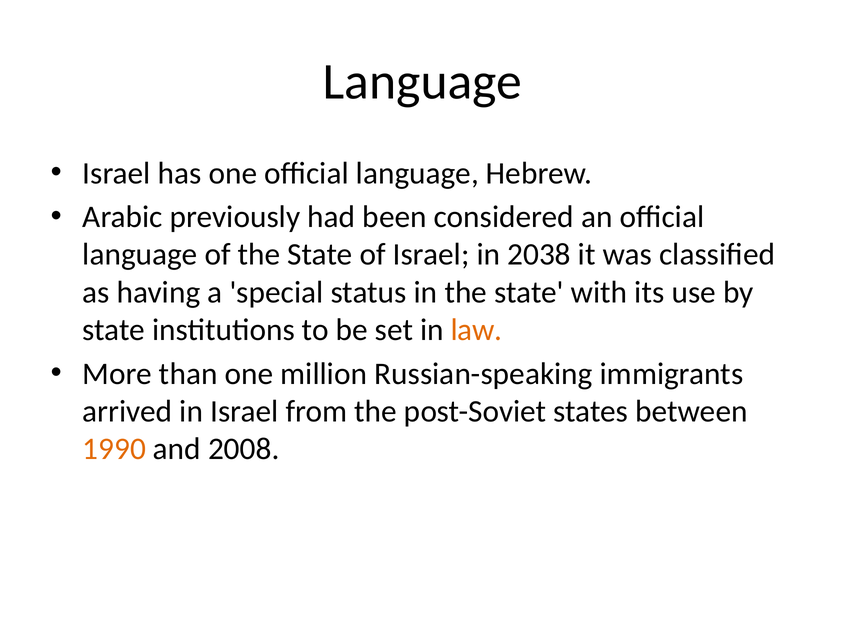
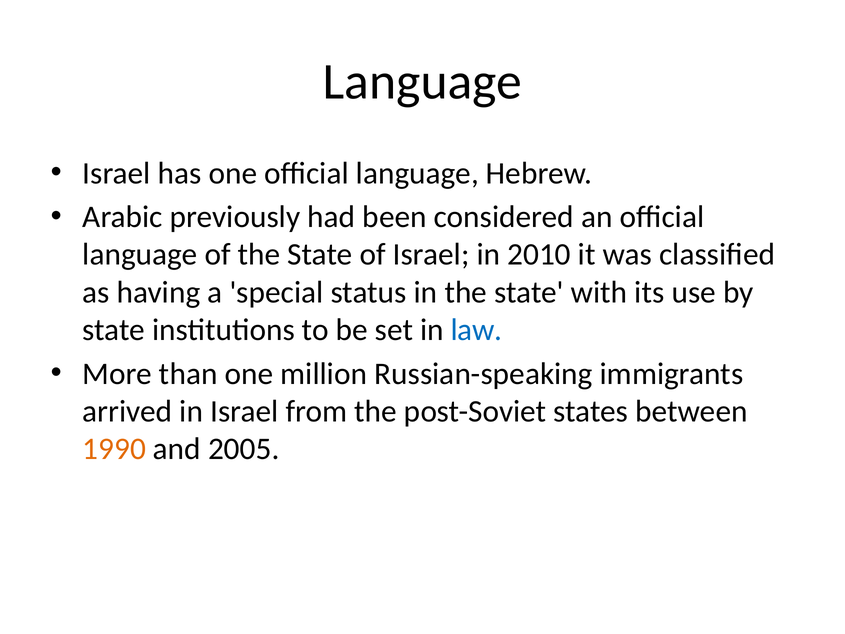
2038: 2038 -> 2010 (539, 255)
law colour: orange -> blue (476, 330)
2008: 2008 -> 2005 (244, 449)
